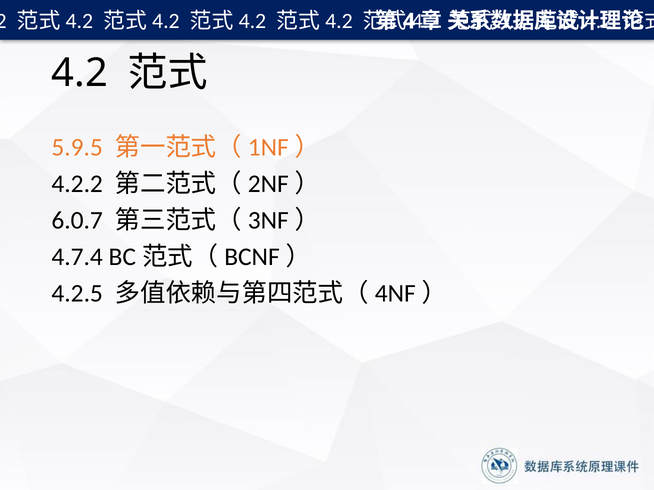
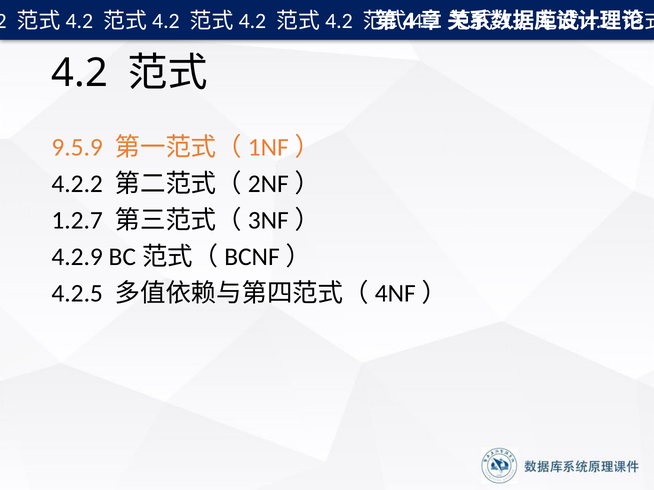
5.9.5: 5.9.5 -> 9.5.9 (77, 147)
6.0.7: 6.0.7 -> 1.2.7 (77, 221)
4.7.4: 4.7.4 -> 4.2.9 (77, 257)
